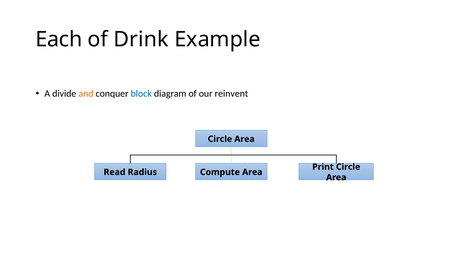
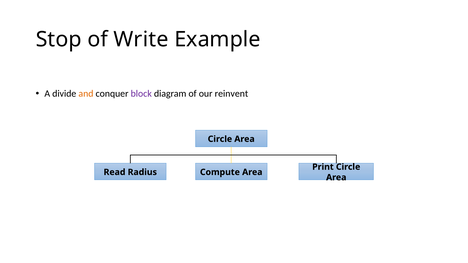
Each: Each -> Stop (59, 39)
Drink: Drink -> Write (141, 39)
block colour: blue -> purple (141, 94)
